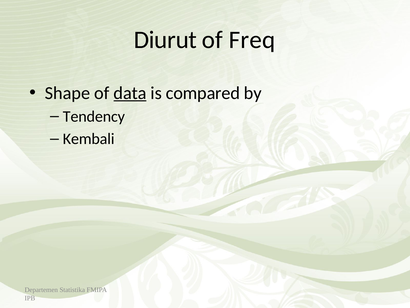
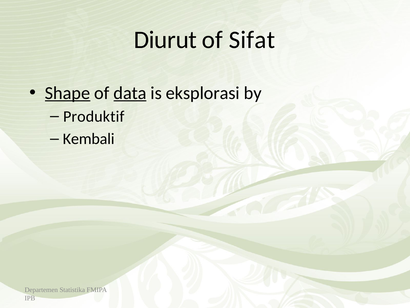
Freq: Freq -> Sifat (252, 40)
Shape underline: none -> present (68, 93)
compared: compared -> eksplorasi (203, 93)
Tendency: Tendency -> Produktif (94, 116)
